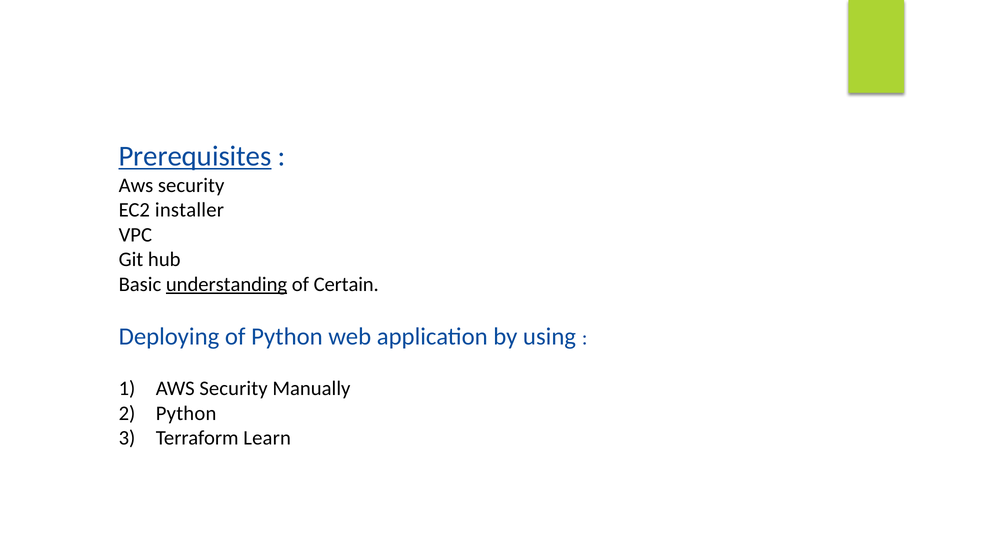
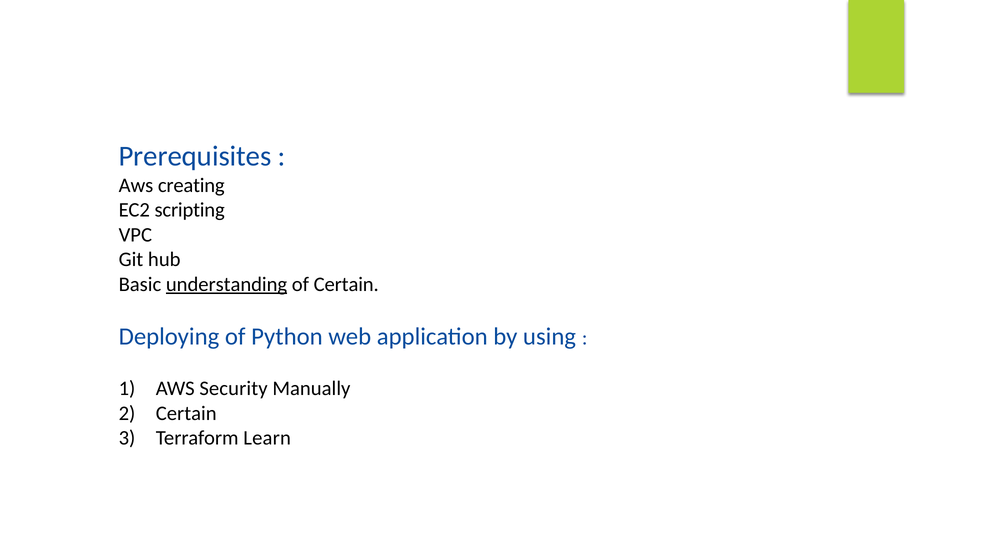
Prerequisites underline: present -> none (195, 156)
security: security -> creating (191, 186)
installer: installer -> scripting (190, 210)
Python: Python -> Certain (186, 414)
